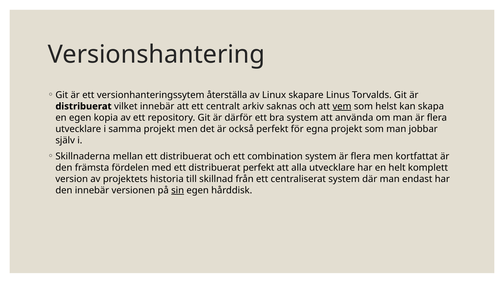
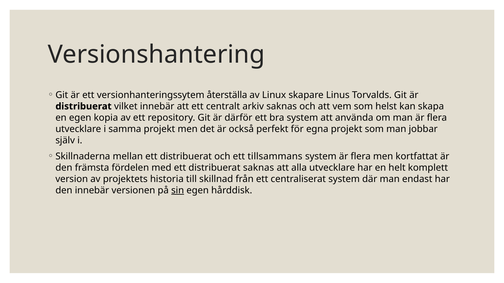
vem underline: present -> none (342, 107)
combination: combination -> tillsammans (275, 157)
distribuerat perfekt: perfekt -> saknas (259, 168)
